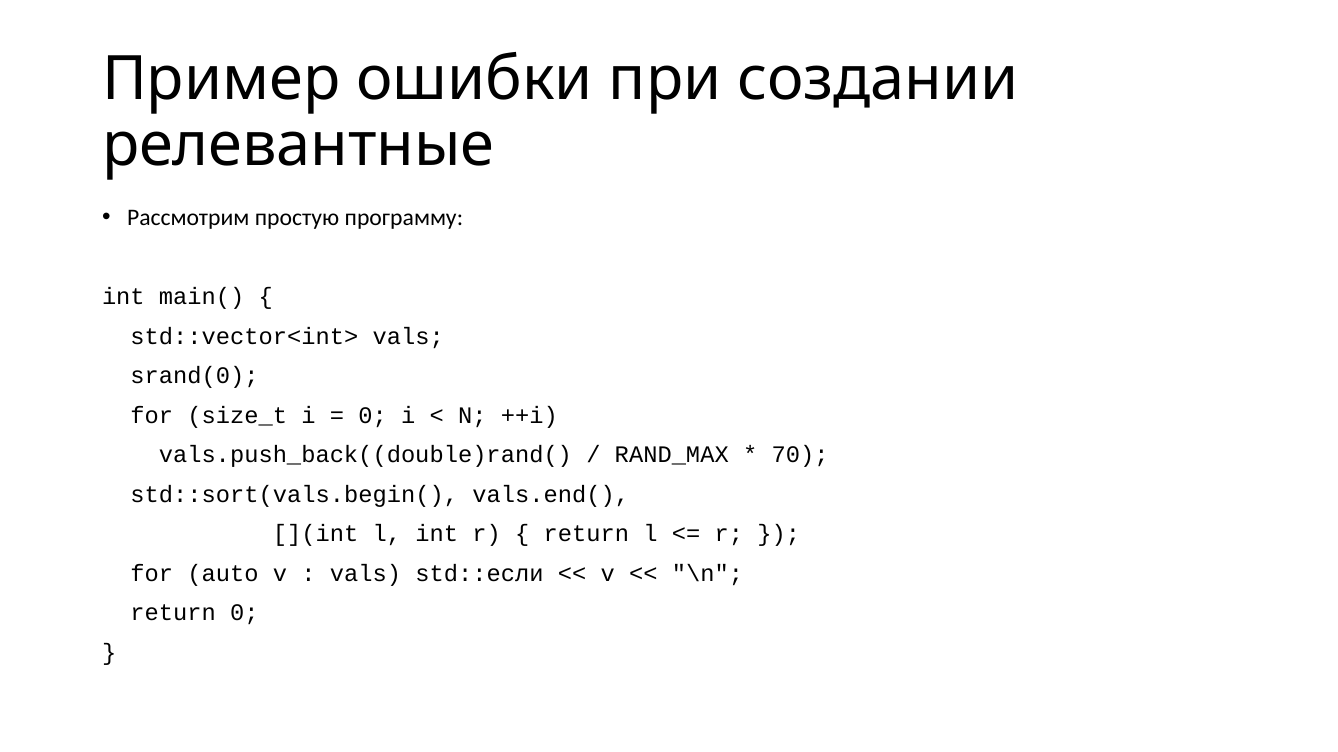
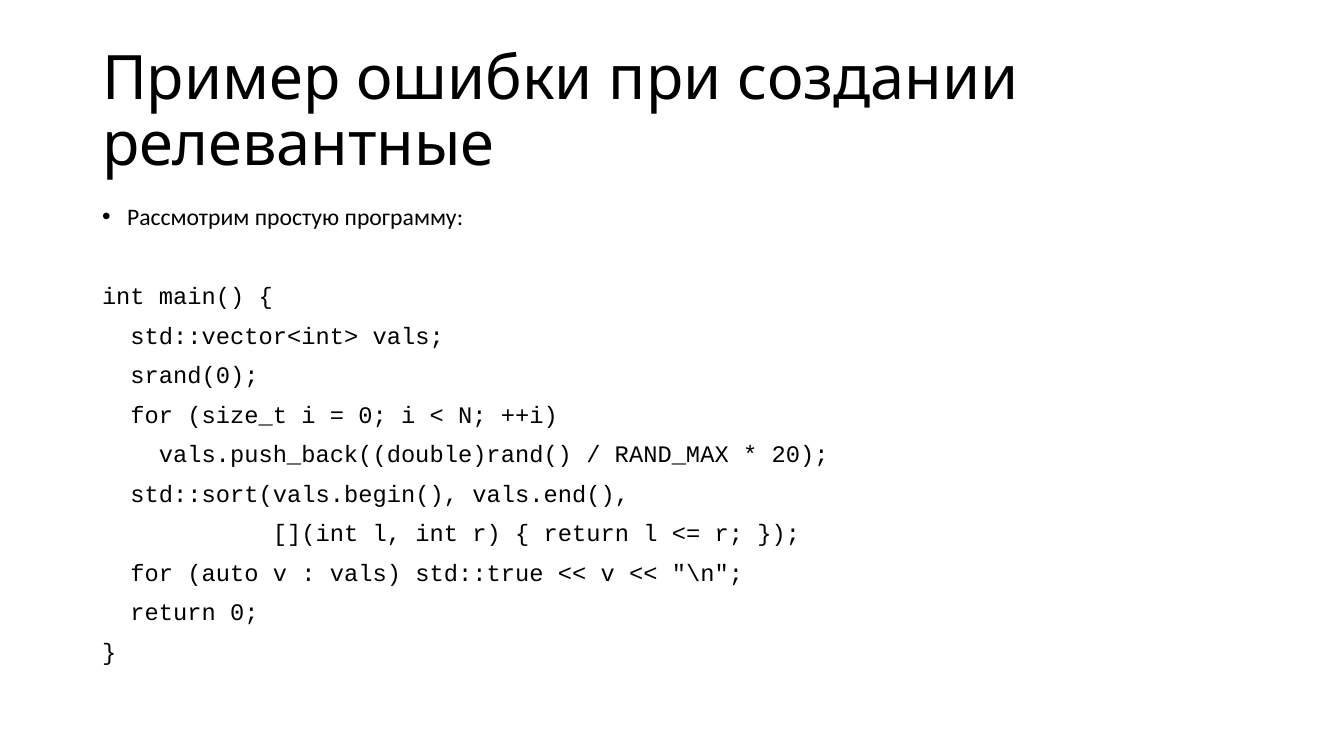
70: 70 -> 20 (800, 455)
std::если: std::если -> std::true (479, 574)
